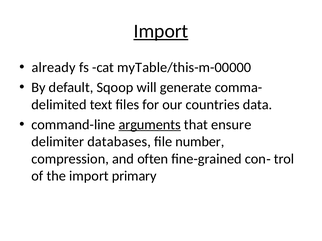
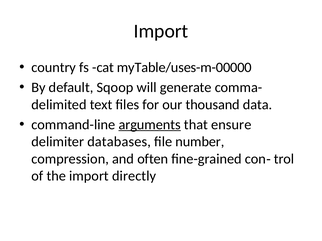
Import underline: present -> none (161, 31)
already: already -> country (54, 68)
myTable/this-m-00000: myTable/this-m-00000 -> myTable/uses-m-00000 (184, 68)
countries: countries -> thousand (213, 105)
primary: primary -> directly (134, 176)
